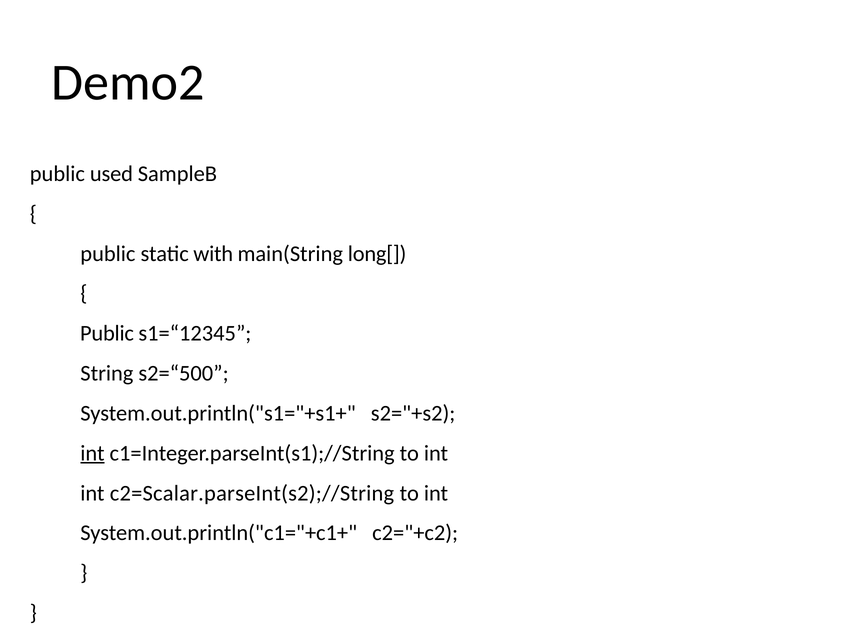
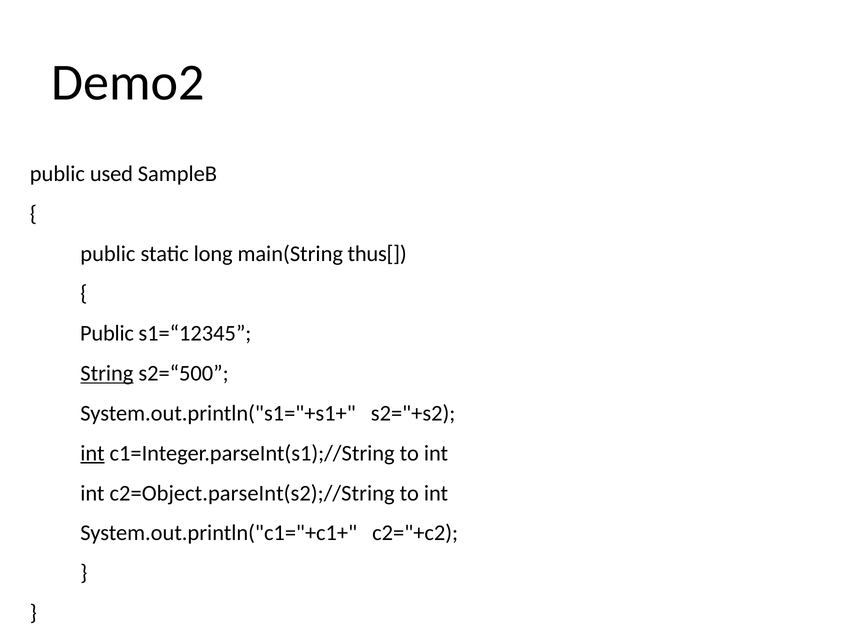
with: with -> long (213, 254)
long[: long[ -> thus[ (377, 254)
String underline: none -> present (107, 373)
c2=Scalar.parseInt(s2);//String: c2=Scalar.parseInt(s2);//String -> c2=Object.parseInt(s2);//String (252, 493)
